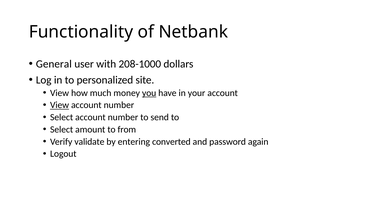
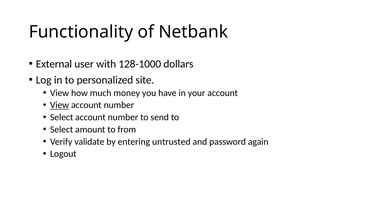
General: General -> External (54, 64)
208-1000: 208-1000 -> 128-1000 (140, 64)
you underline: present -> none (149, 93)
converted: converted -> untrusted (171, 141)
